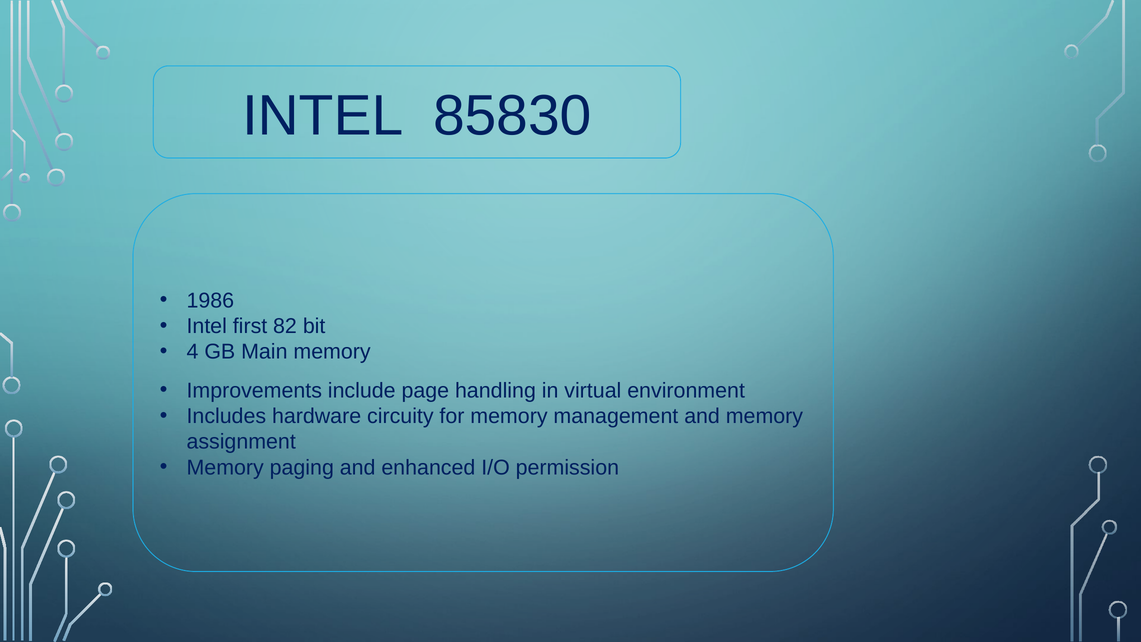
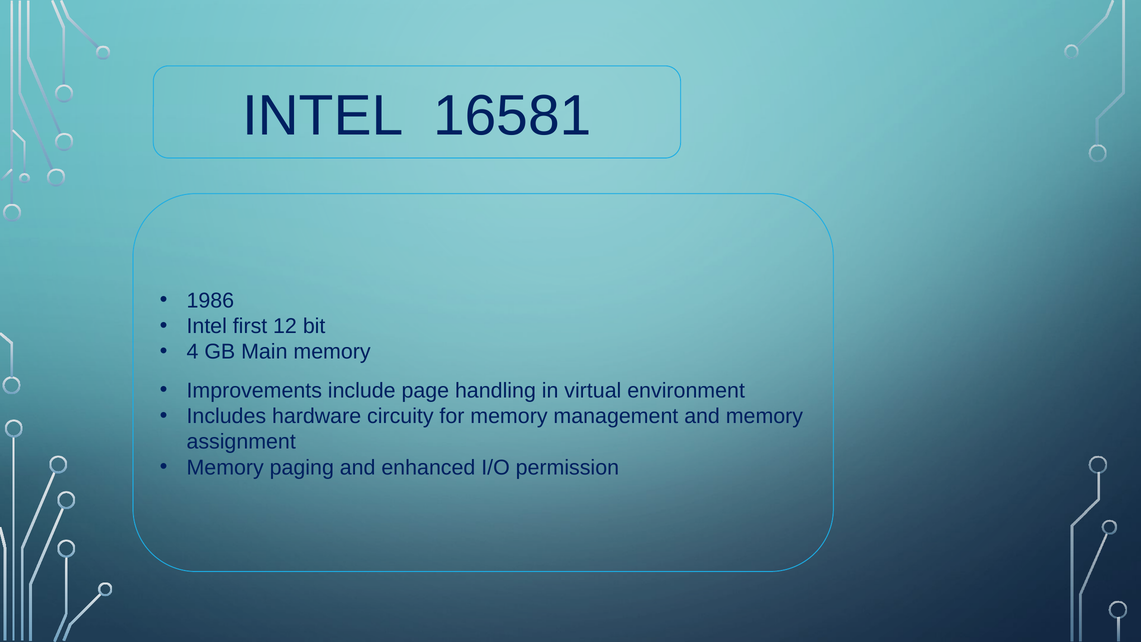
85830: 85830 -> 16581 (512, 116)
82: 82 -> 12 (285, 326)
